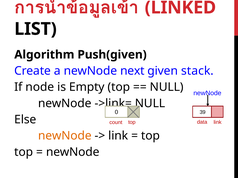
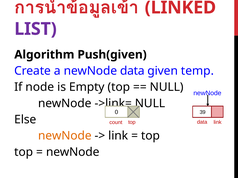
LIST colour: black -> purple (36, 29)
newNode next: next -> data (132, 71)
stack: stack -> temp (197, 71)
